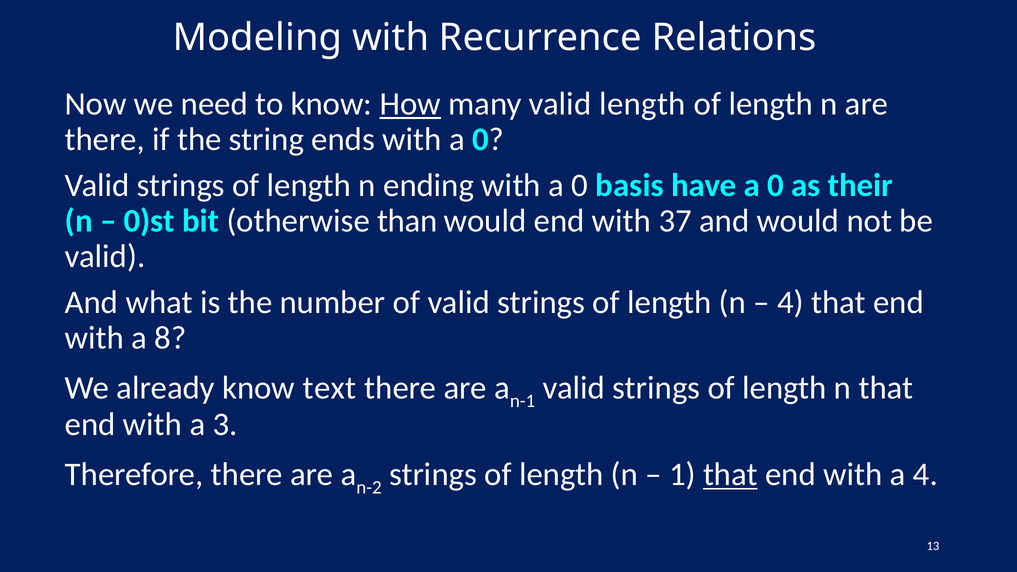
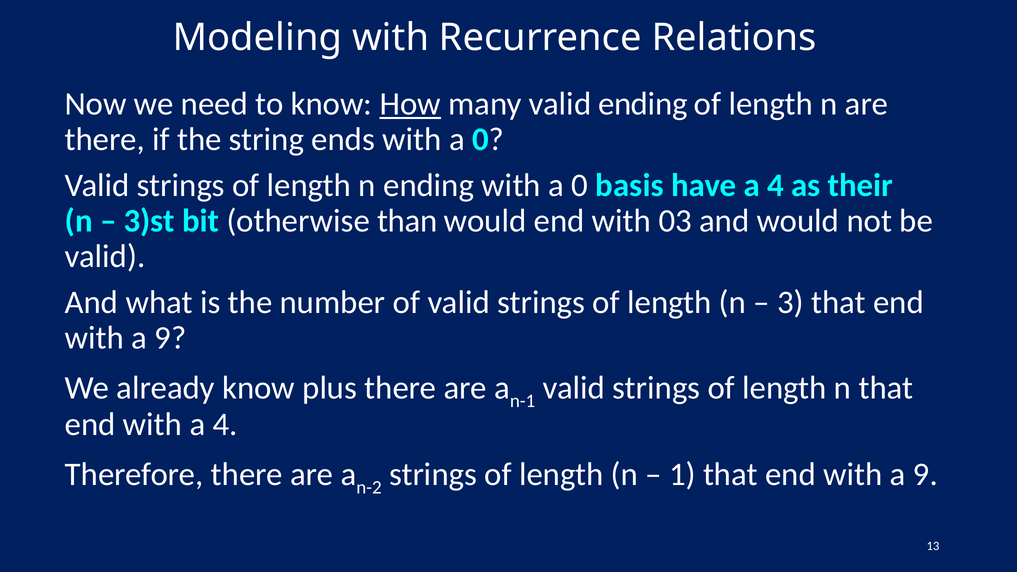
valid length: length -> ending (643, 104)
have a 0: 0 -> 4 (776, 186)
0)st: 0)st -> 3)st (149, 221)
37: 37 -> 03 (675, 221)
4: 4 -> 3 (790, 303)
8: 8 -> 9 (170, 338)
text: text -> plus (330, 388)
with a 3: 3 -> 4 (225, 425)
that underline: present -> none (730, 475)
4: 4 -> 9 (925, 475)
